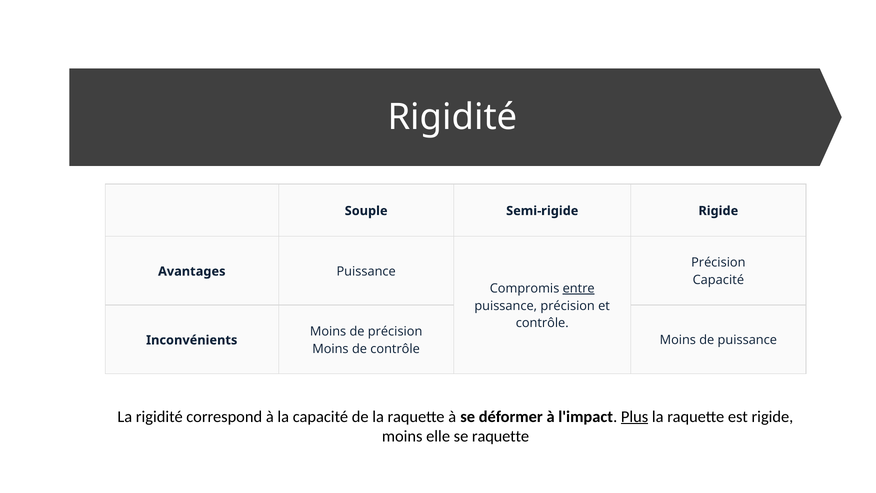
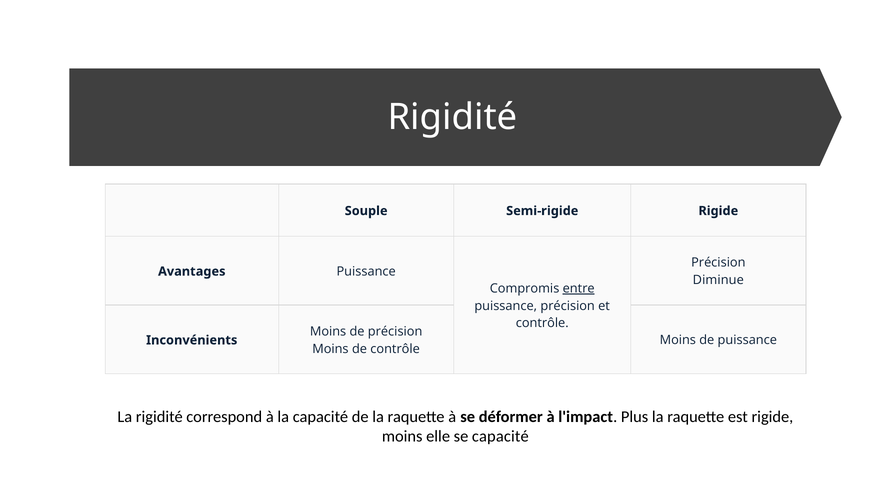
Capacité: Capacité -> Diminue (718, 280)
Plus underline: present -> none (635, 416)
se raquette: raquette -> capacité (500, 436)
